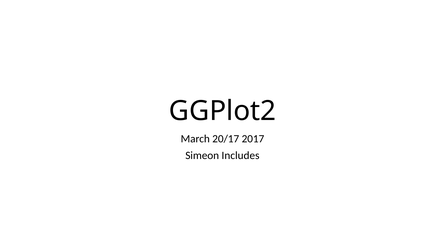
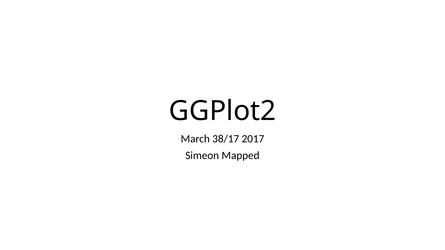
20/17: 20/17 -> 38/17 (226, 139)
Includes: Includes -> Mapped (241, 156)
